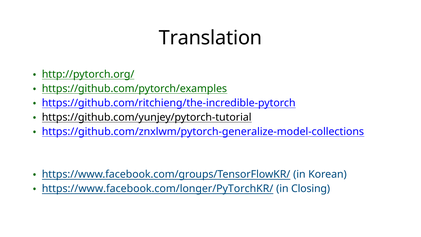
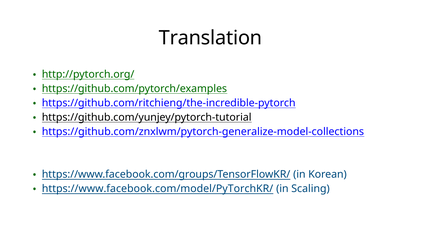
https://www.facebook.com/longer/PyTorchKR/: https://www.facebook.com/longer/PyTorchKR/ -> https://www.facebook.com/model/PyTorchKR/ (158, 189)
Closing: Closing -> Scaling (311, 189)
